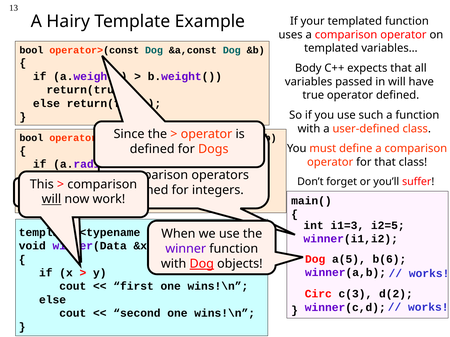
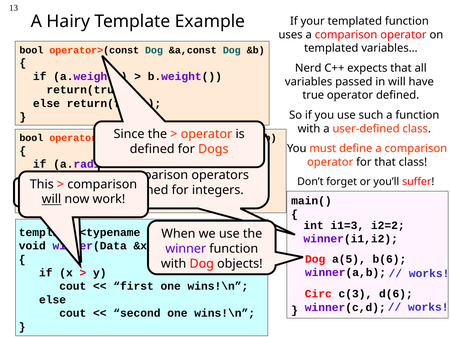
Body: Body -> Nerd (308, 68)
i2=5: i2=5 -> i2=2 (388, 226)
Dog underline: present -> none (202, 264)
d(2: d(2 -> d(6 (396, 294)
